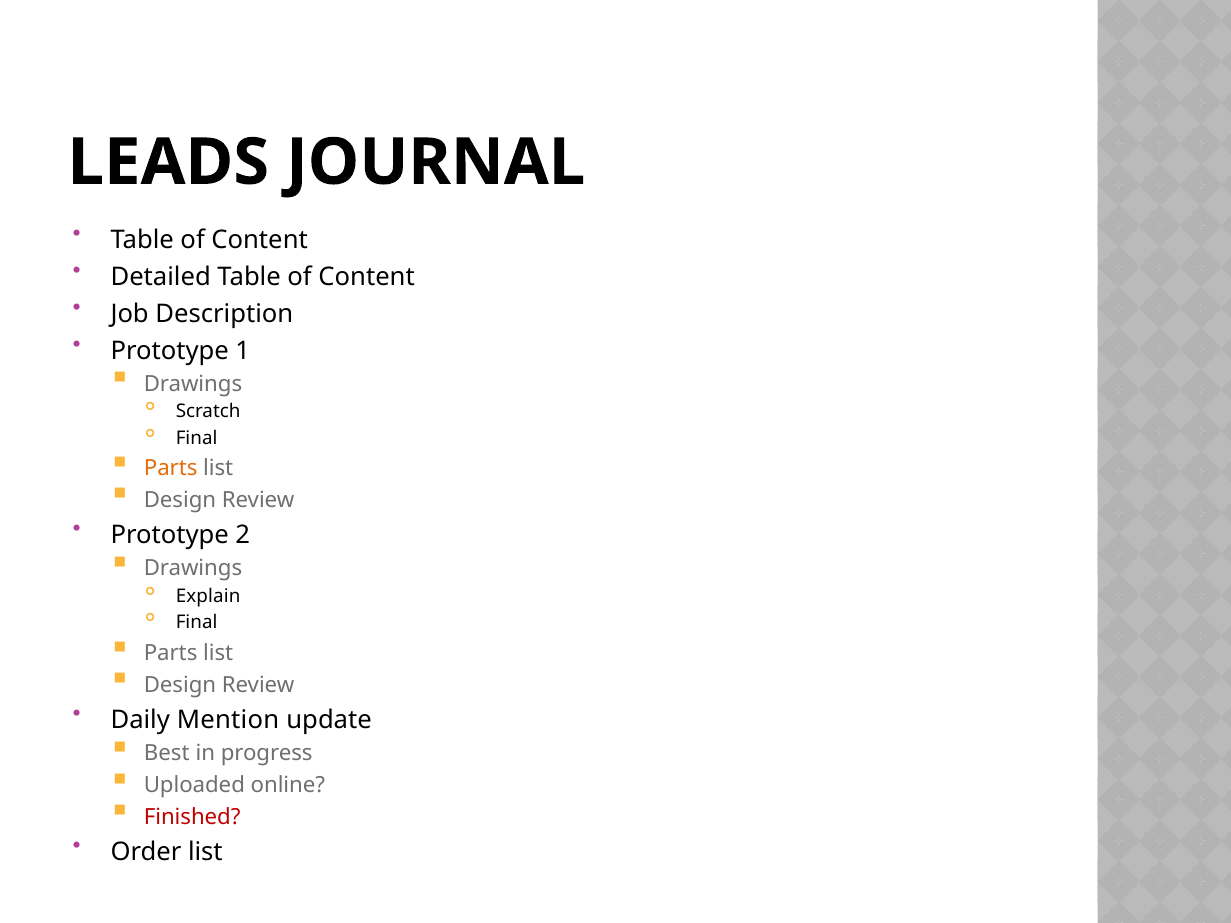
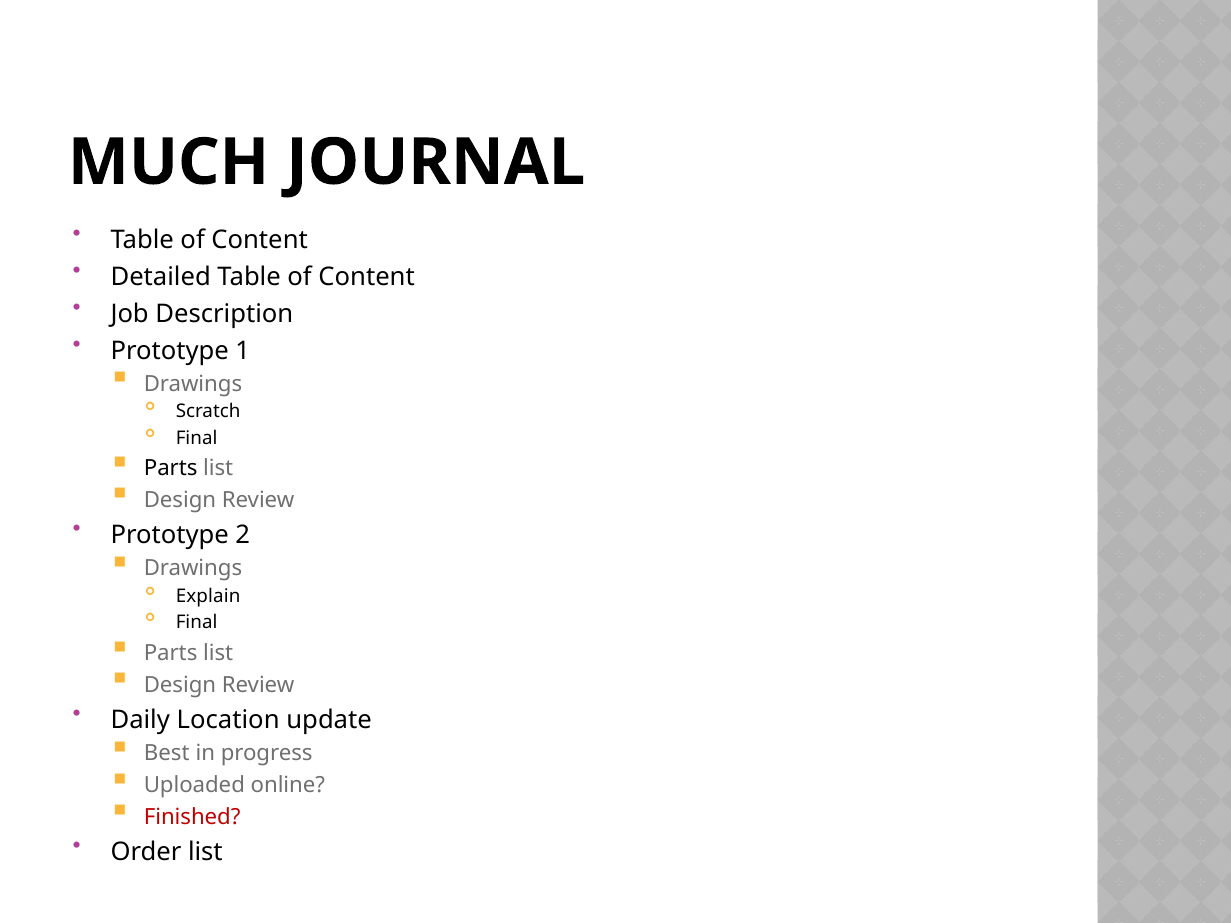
LEADS: LEADS -> MUCH (168, 162)
Parts colour: orange -> black (171, 468)
Mention: Mention -> Location (228, 720)
